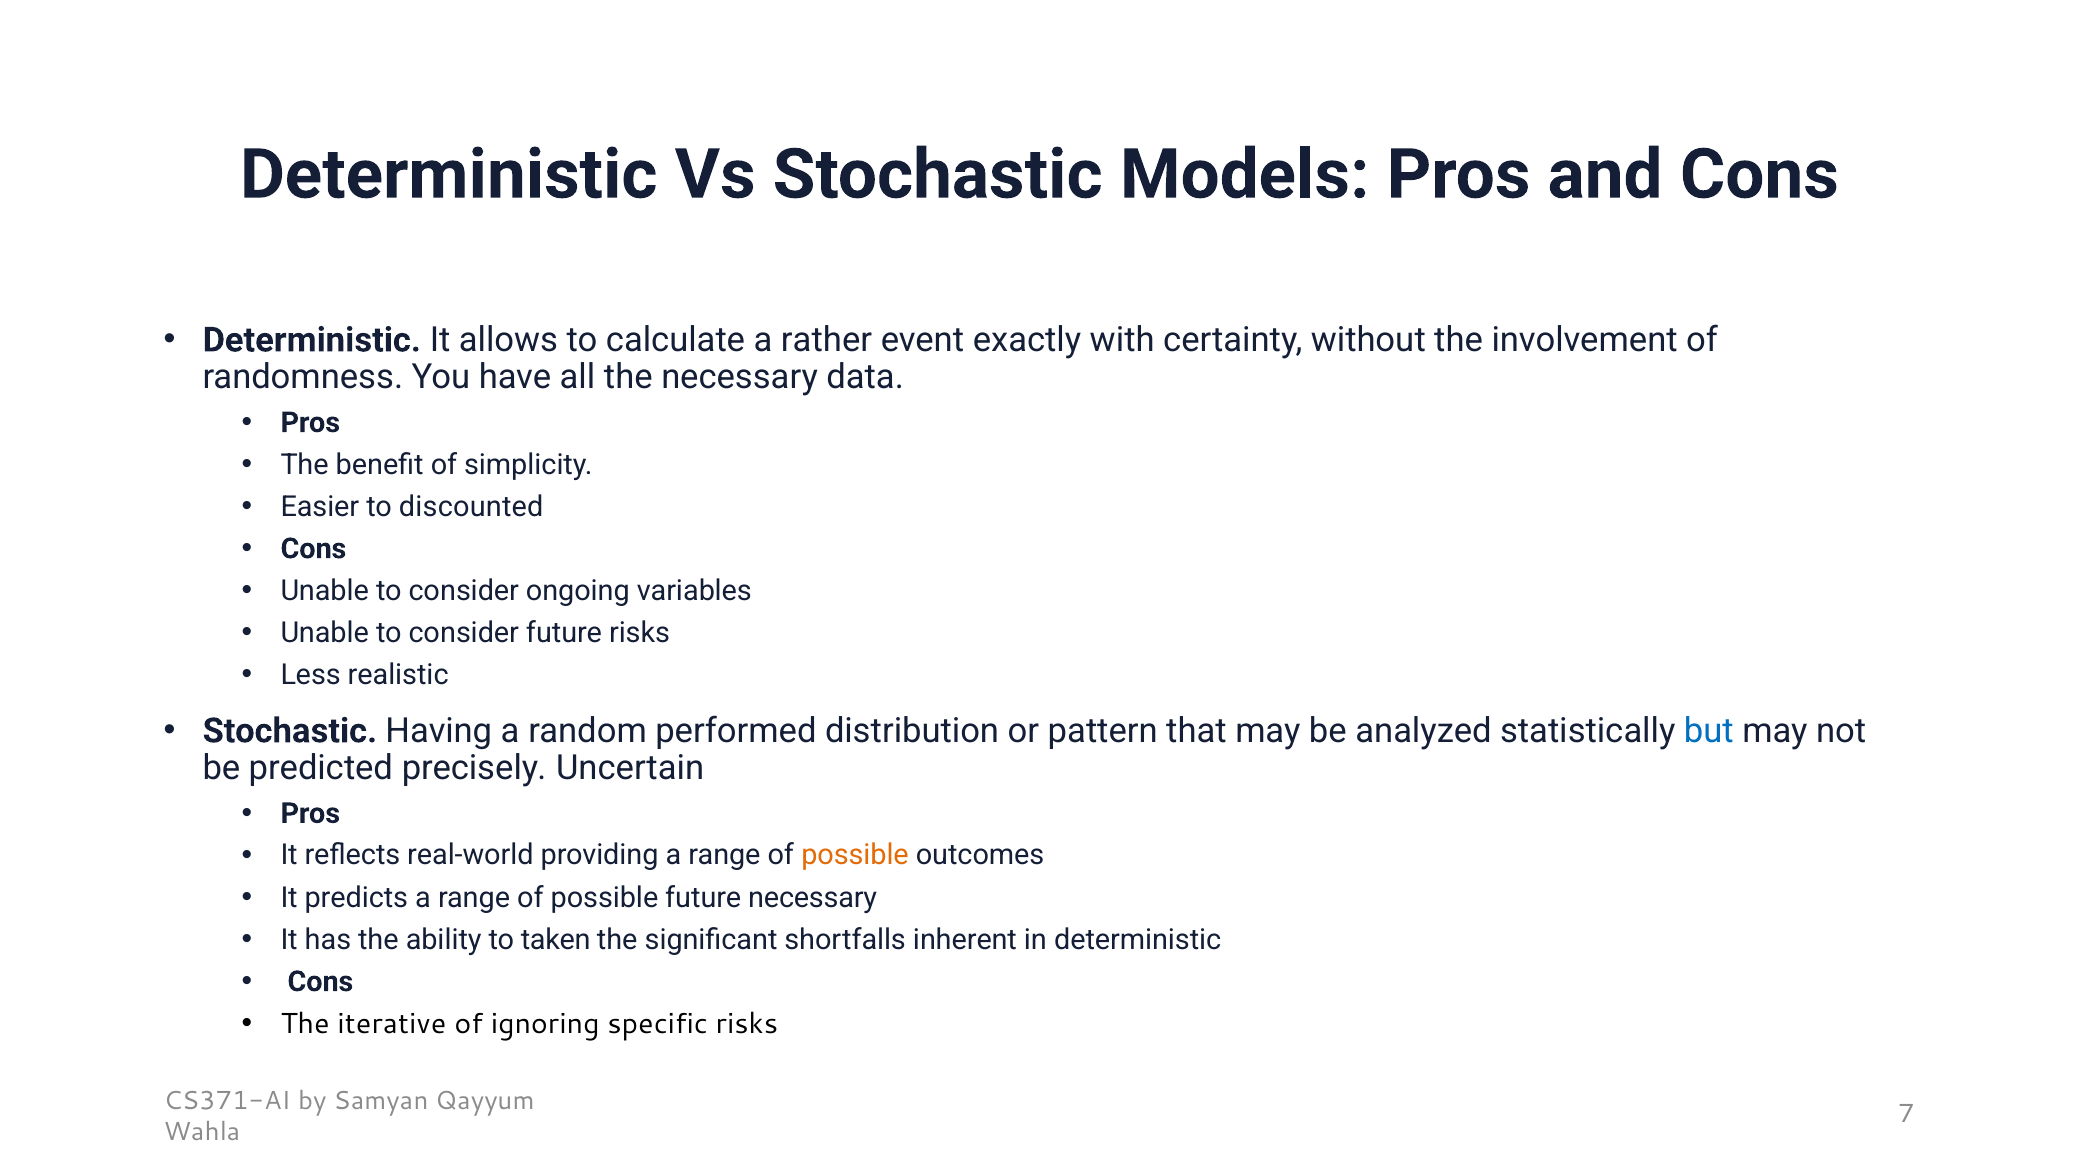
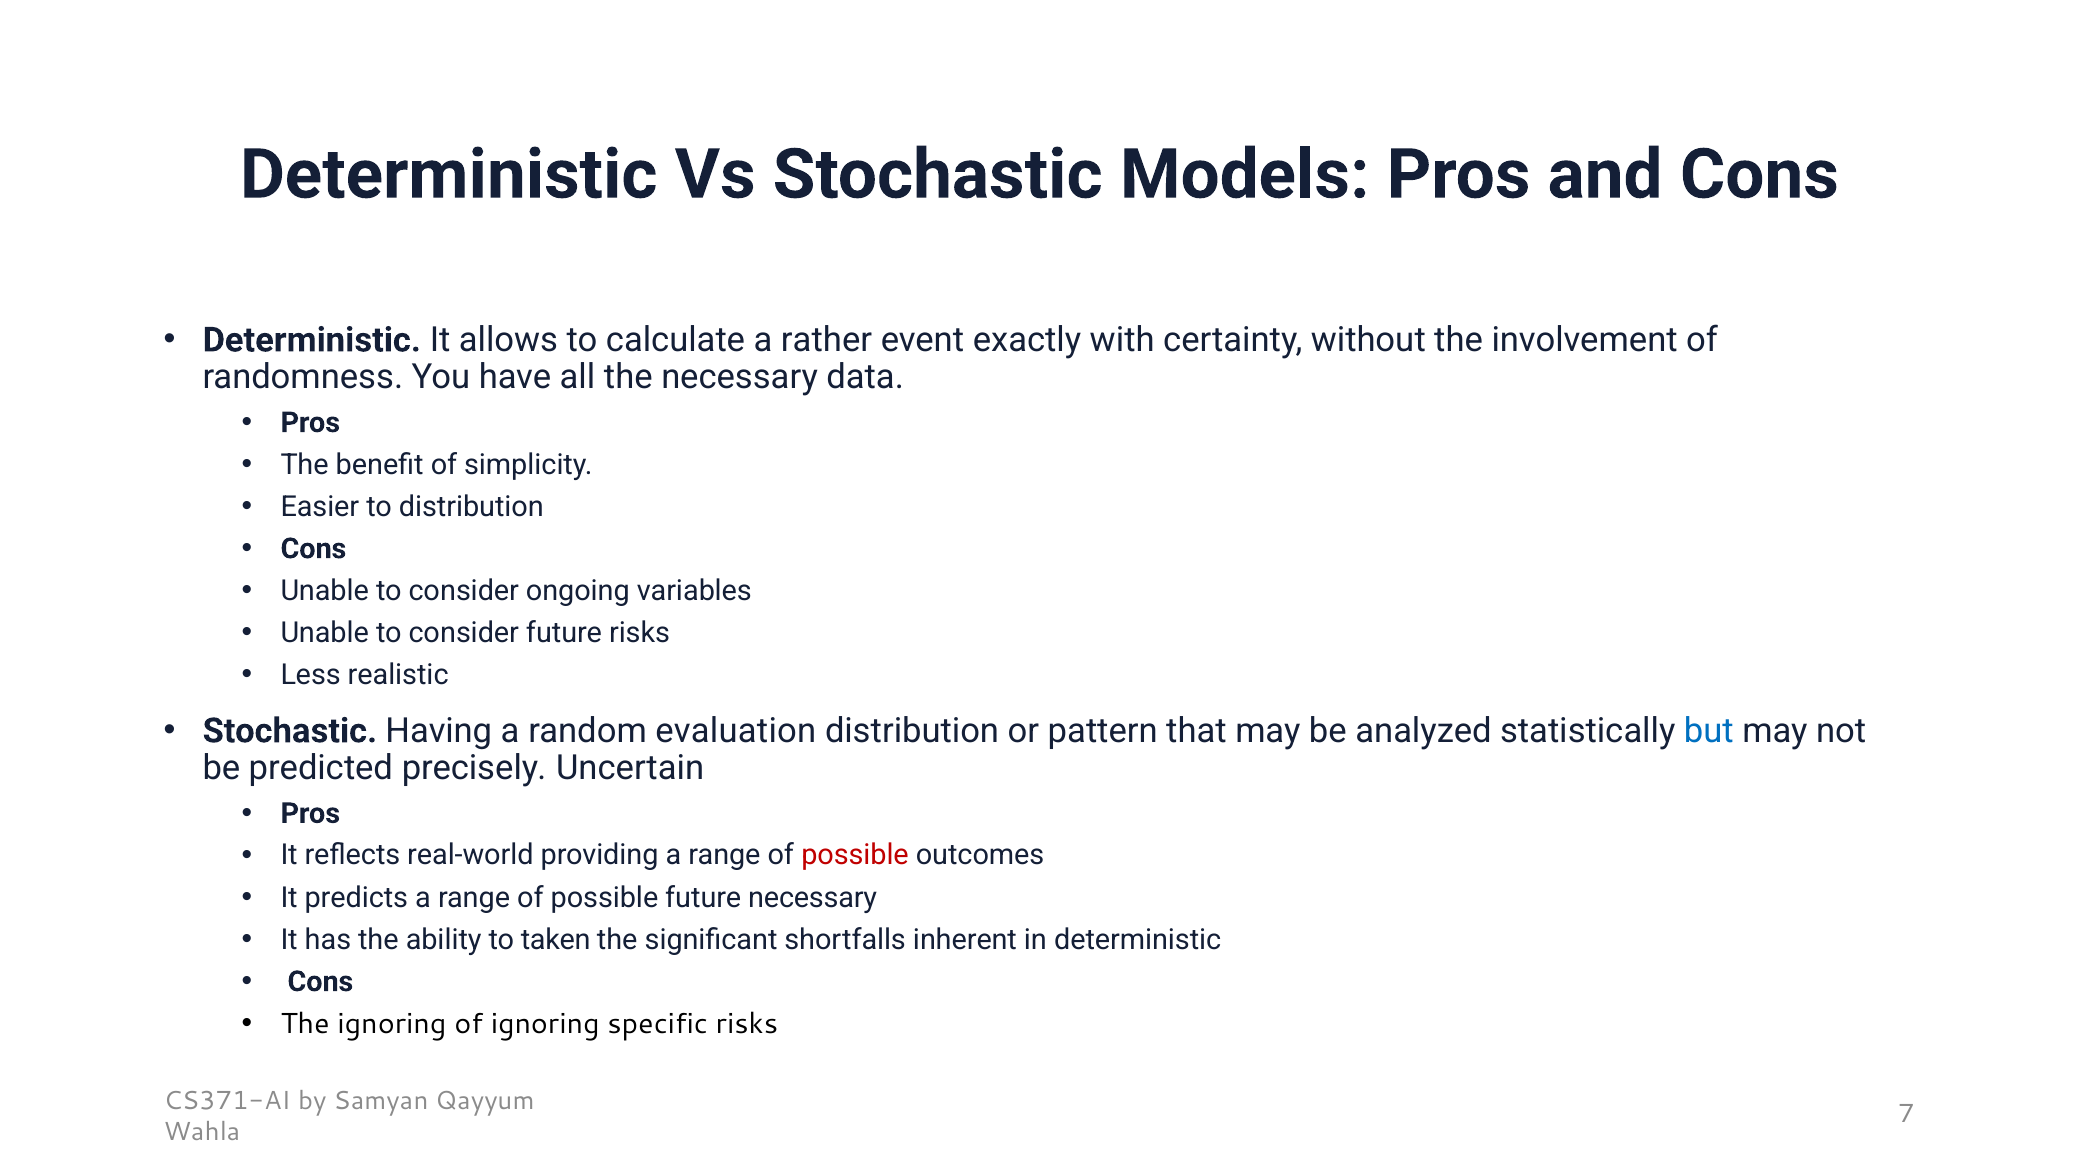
to discounted: discounted -> distribution (471, 507)
performed: performed -> evaluation (736, 731)
possible colour: orange -> red (855, 855)
The iterative: iterative -> ignoring (392, 1024)
